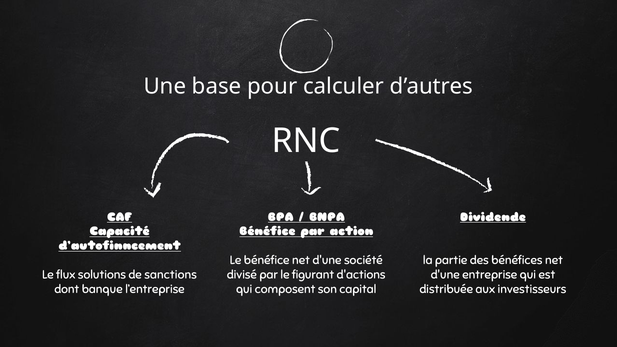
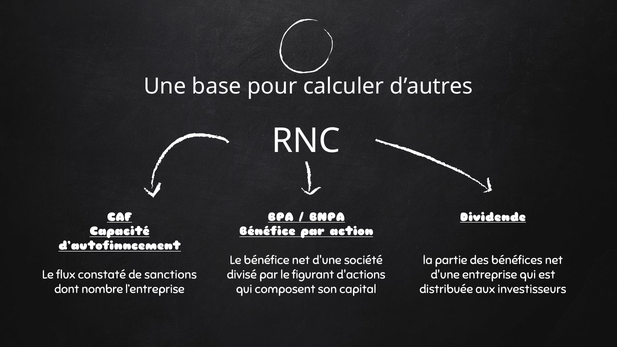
solutions: solutions -> constaté (102, 275)
banque: banque -> nombre (102, 289)
